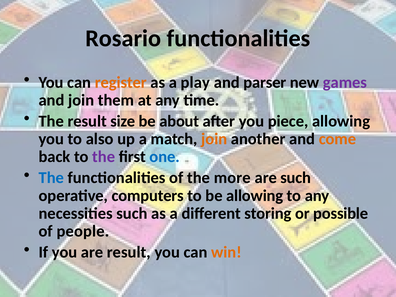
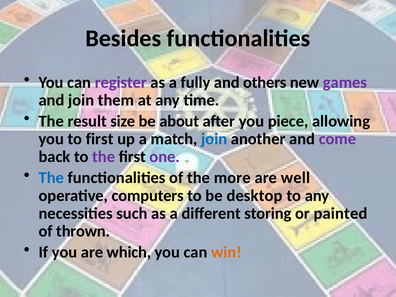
Rosario: Rosario -> Besides (123, 38)
register colour: orange -> purple (121, 82)
play: play -> fully (196, 82)
parser: parser -> others (265, 82)
to also: also -> first (100, 139)
join colour: orange -> blue (214, 139)
come colour: orange -> purple (337, 139)
one colour: blue -> purple (165, 157)
are such: such -> well (295, 178)
be allowing: allowing -> desktop (255, 196)
possible: possible -> painted (341, 213)
people: people -> thrown (83, 231)
are result: result -> which (129, 252)
